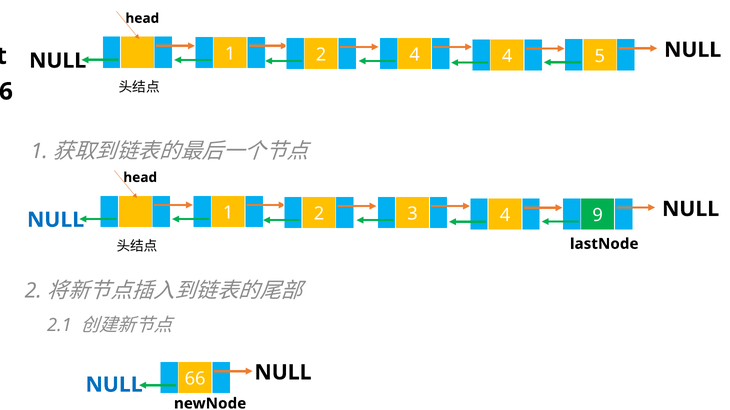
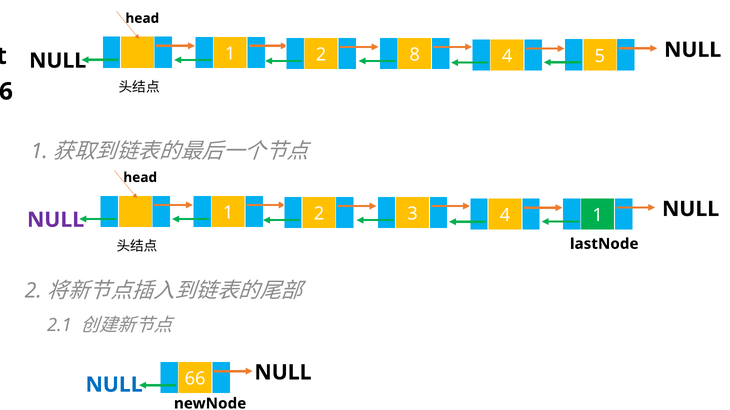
2 4: 4 -> 8 (415, 55)
4 9: 9 -> 1 (598, 216)
NULL colour: blue -> purple (56, 220)
